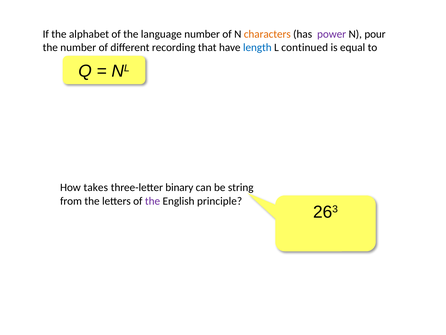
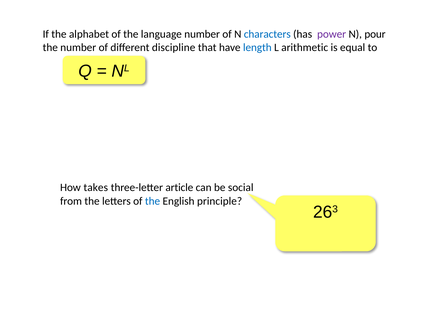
characters colour: orange -> blue (267, 34)
recording: recording -> discipline (174, 47)
continued: continued -> arithmetic (305, 47)
binary: binary -> article (179, 187)
string: string -> social (241, 187)
the colour: purple -> blue (153, 201)
